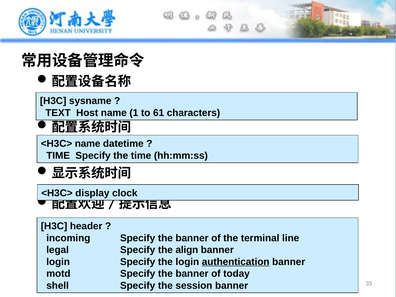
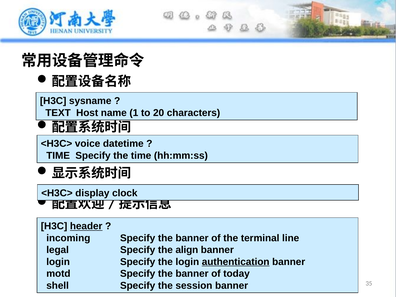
61: 61 -> 20 (159, 113)
<H3C> name: name -> voice (88, 144)
header underline: none -> present (86, 226)
